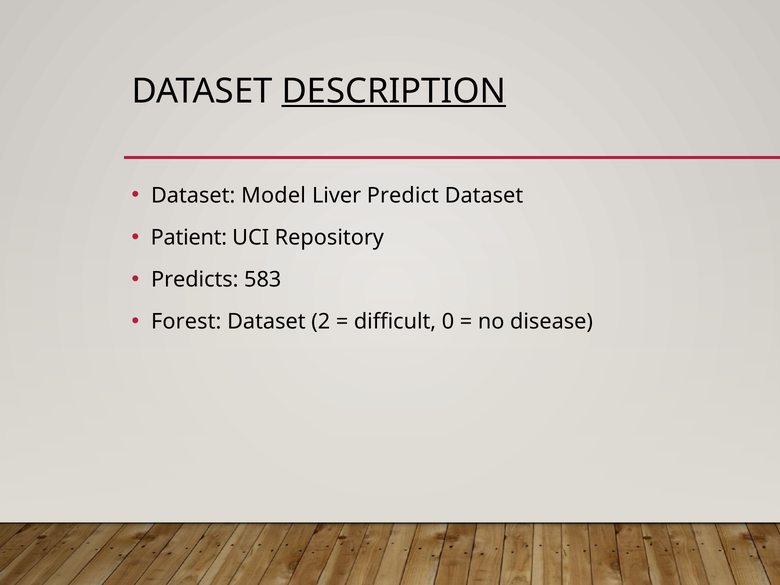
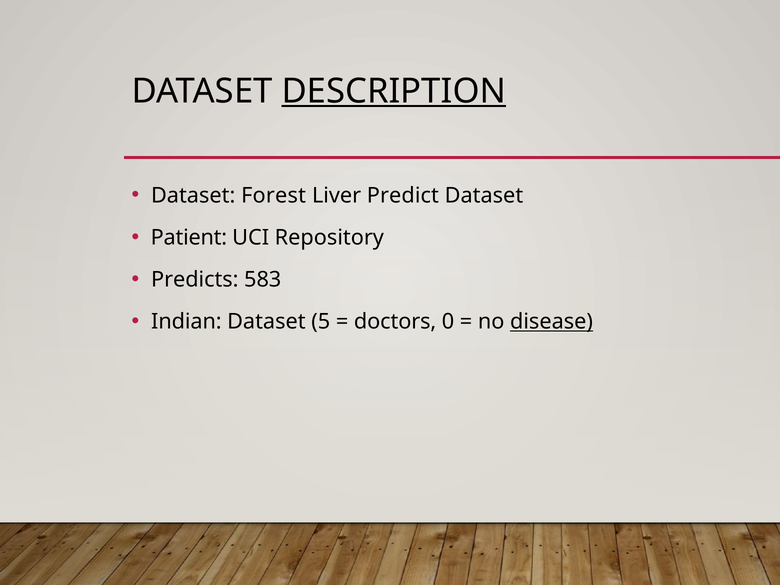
Model: Model -> Forest (274, 196)
Forest: Forest -> Indian (186, 322)
2: 2 -> 5 (321, 322)
difficult: difficult -> doctors (395, 322)
disease underline: none -> present (551, 322)
